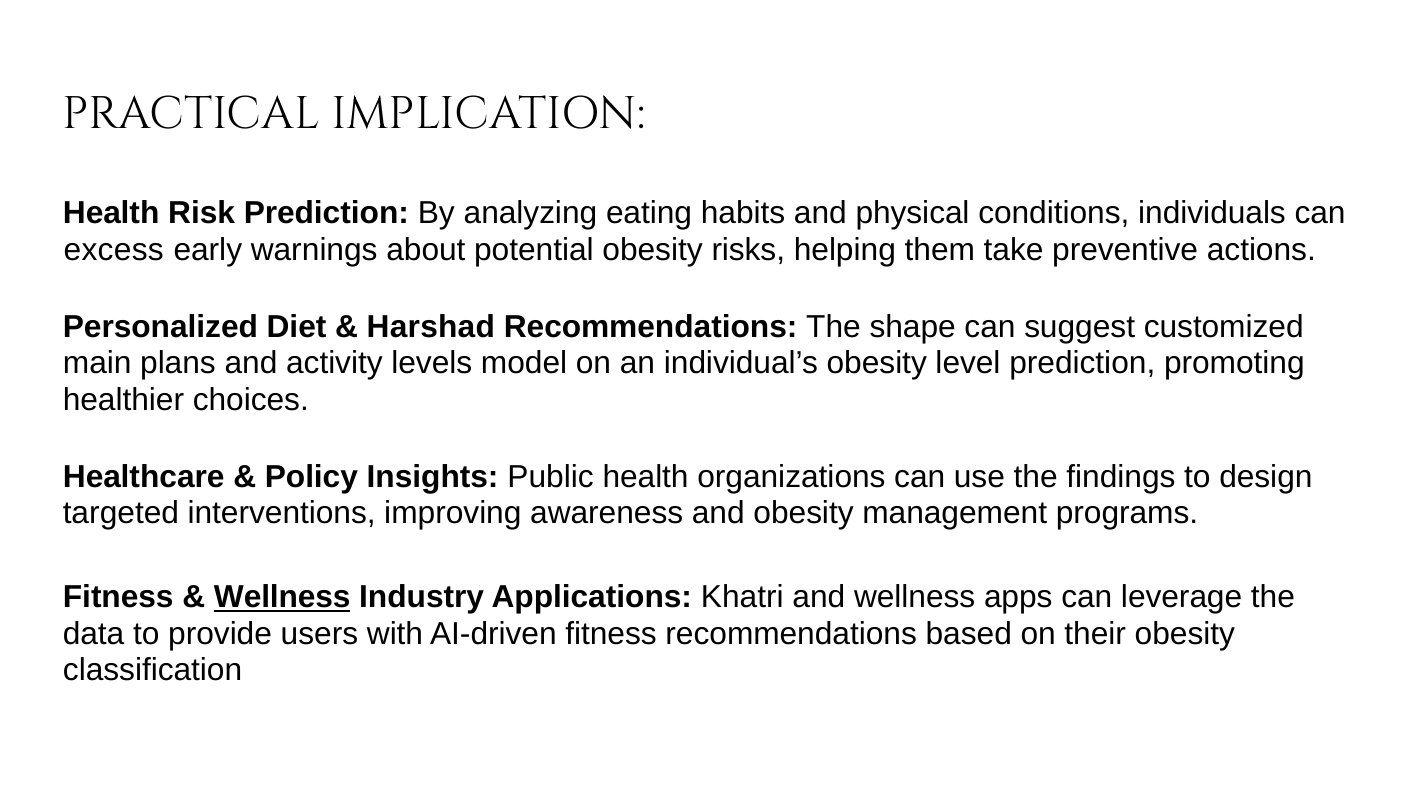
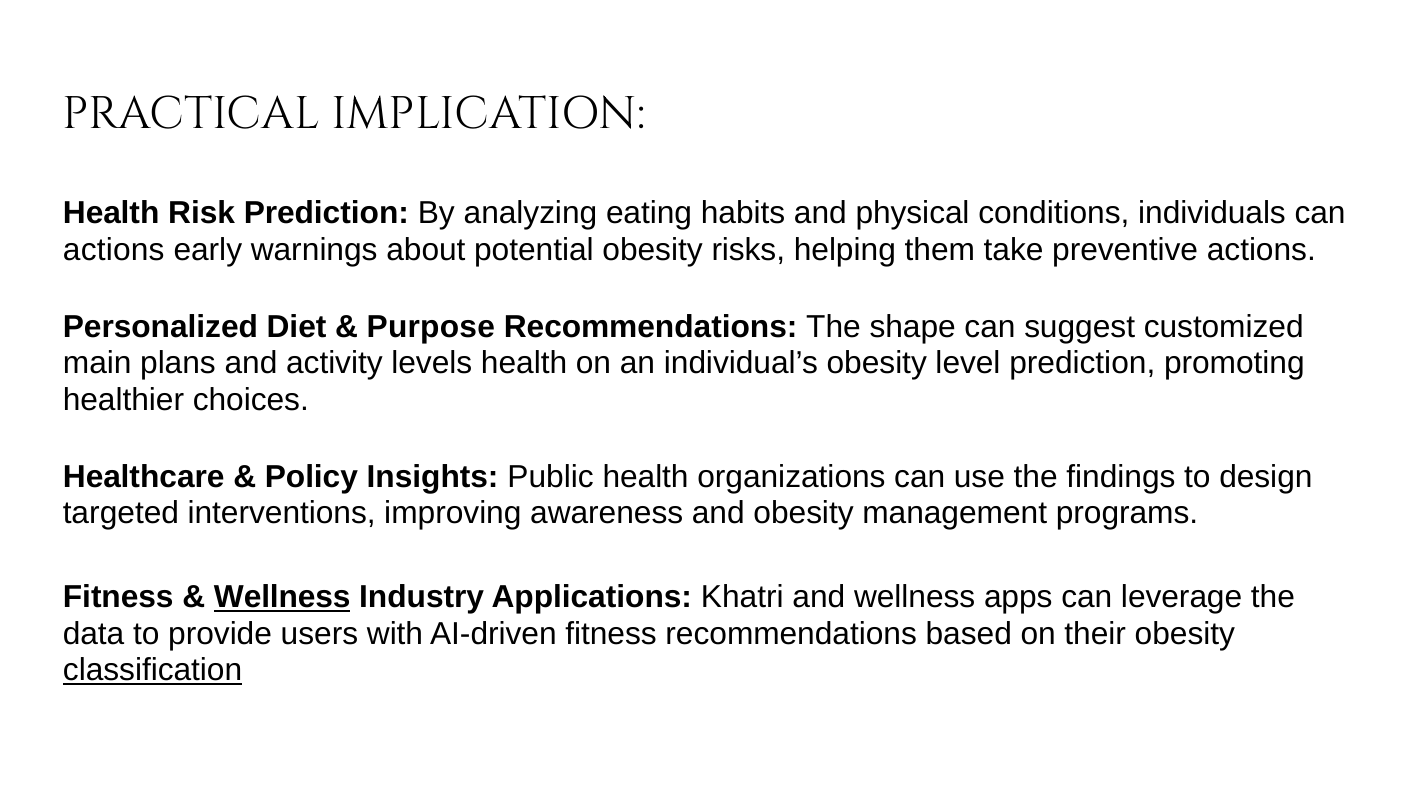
excess: excess -> actions (114, 250)
Harshad: Harshad -> Purpose (431, 327)
levels model: model -> health (524, 363)
classification underline: none -> present (153, 671)
